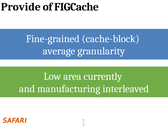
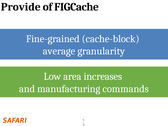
currently: currently -> increases (103, 76)
interleaved: interleaved -> commands (126, 89)
